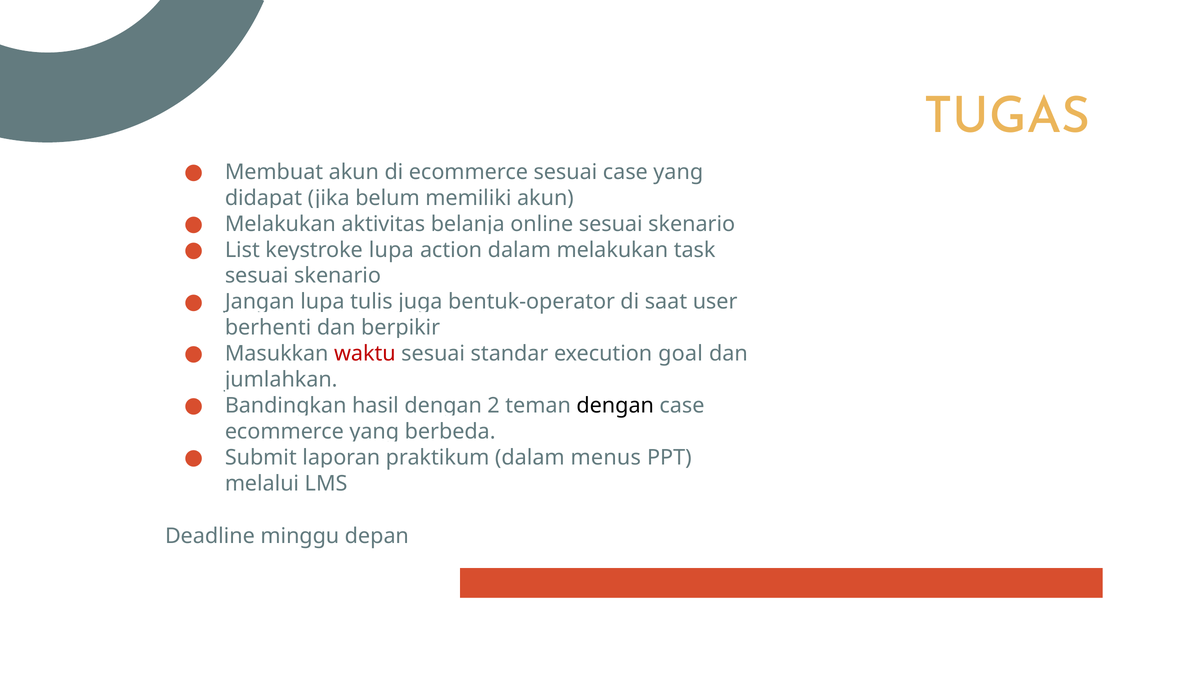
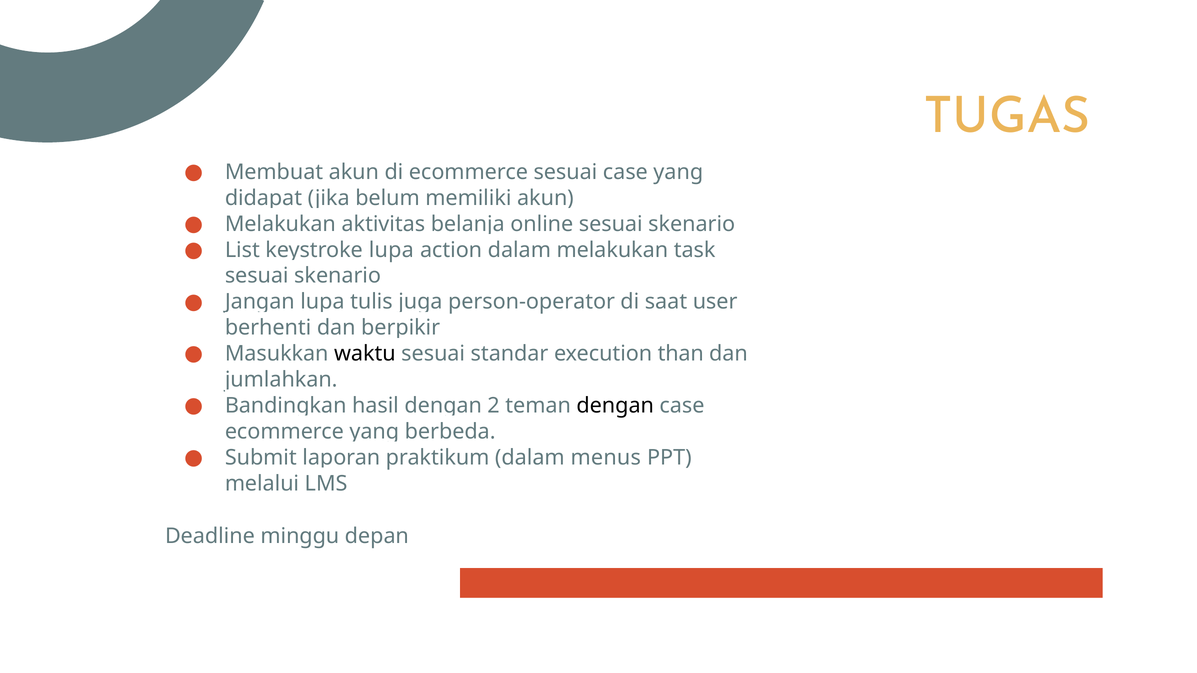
bentuk-operator: bentuk-operator -> person-operator (532, 302)
waktu colour: red -> black (365, 354)
goal: goal -> than (681, 354)
